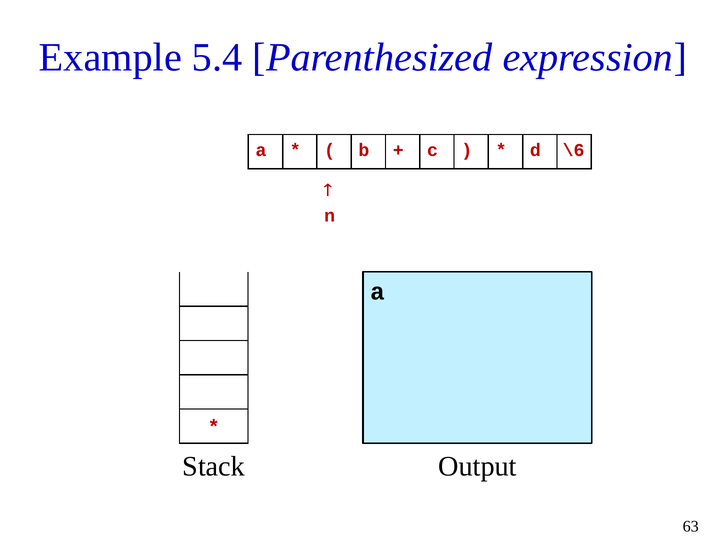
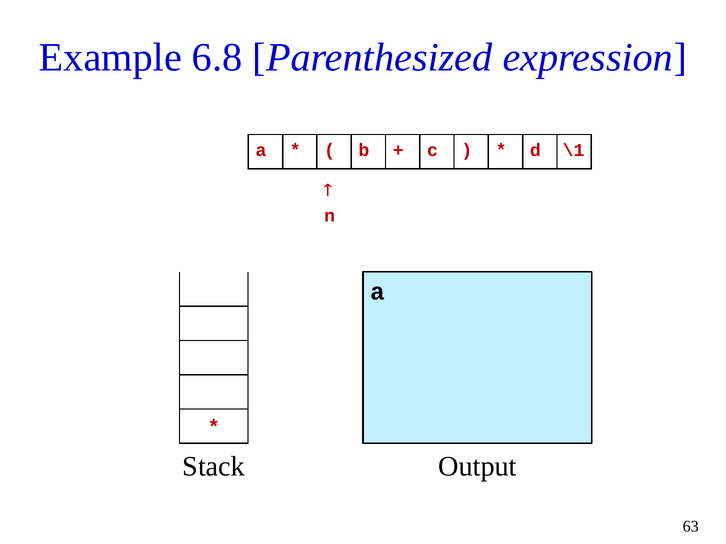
5.4: 5.4 -> 6.8 (217, 58)
\6: \6 -> \1 (574, 151)
